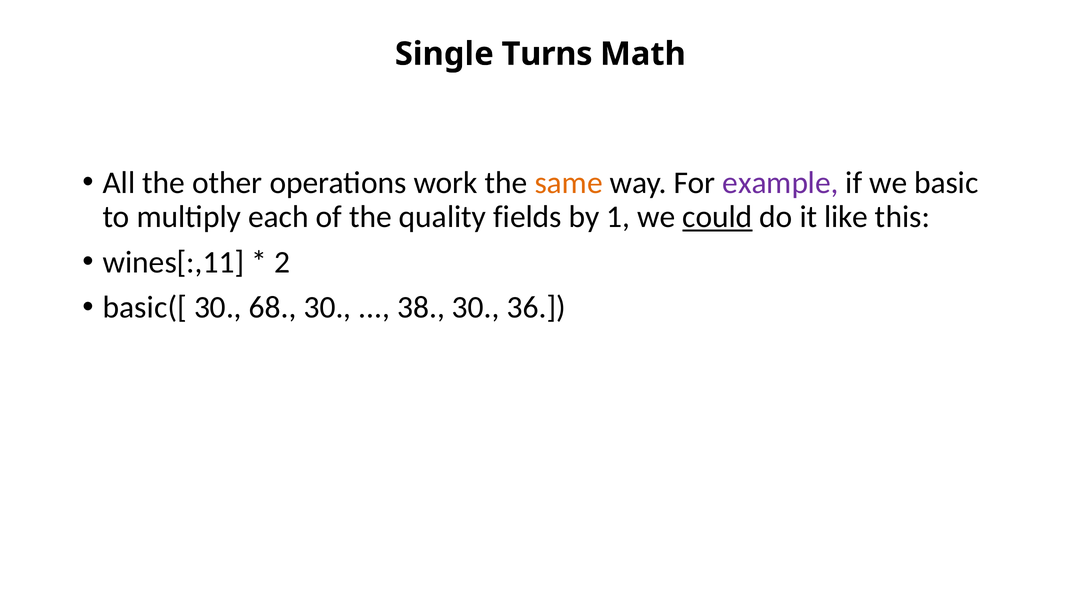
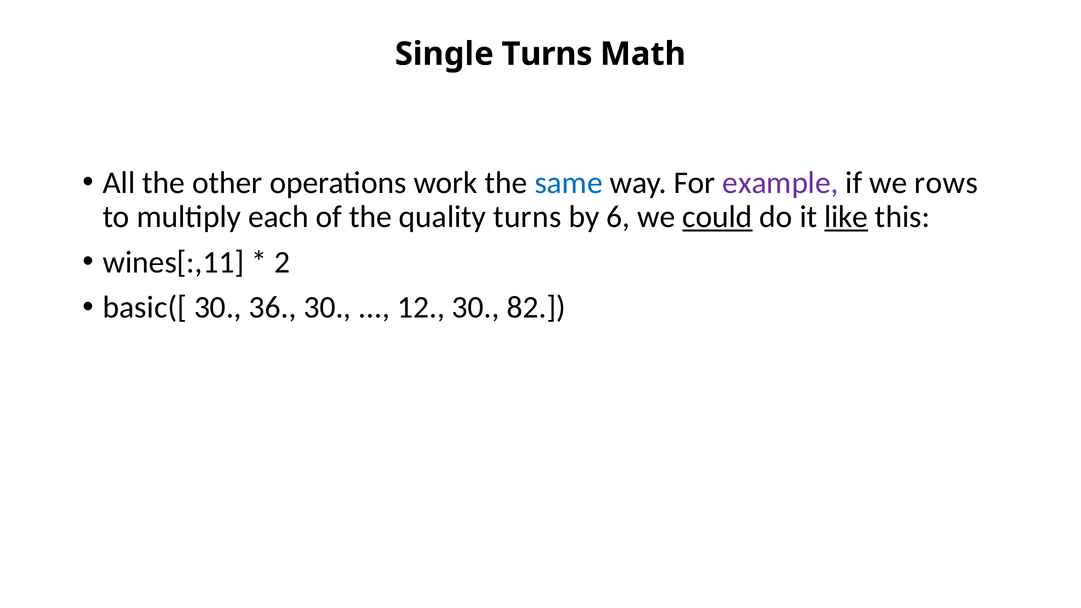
same colour: orange -> blue (569, 183)
basic: basic -> rows (946, 183)
quality fields: fields -> turns (527, 217)
1: 1 -> 6 (618, 217)
like underline: none -> present (846, 217)
68: 68 -> 36 (273, 307)
38: 38 -> 12 (421, 307)
36: 36 -> 82 (536, 307)
